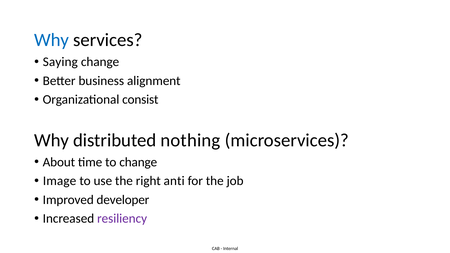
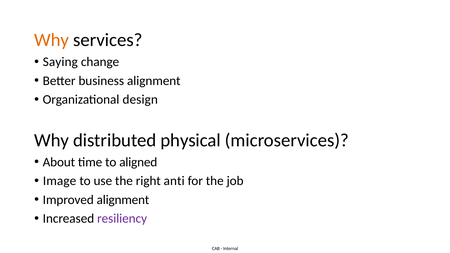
Why colour: blue -> orange (52, 40)
consist: consist -> design (140, 100)
nothing: nothing -> physical (191, 140)
to change: change -> aligned (138, 162)
Improved developer: developer -> alignment (123, 200)
